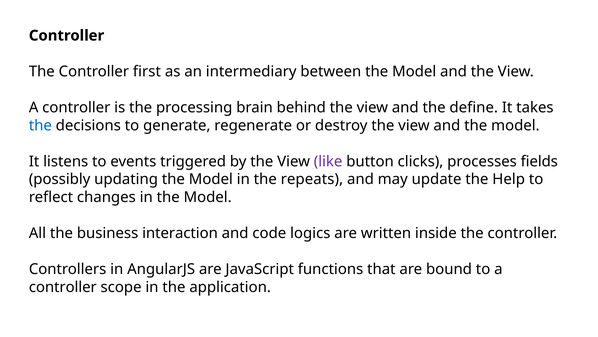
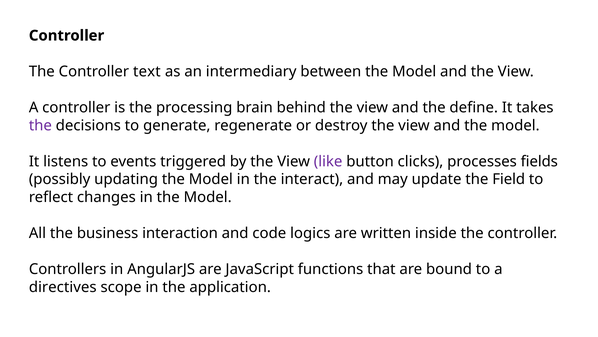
first: first -> text (147, 71)
the colour: blue -> purple (40, 125)
repeats: repeats -> interact (312, 179)
Help: Help -> Field (509, 179)
controller: controller -> directives (63, 287)
